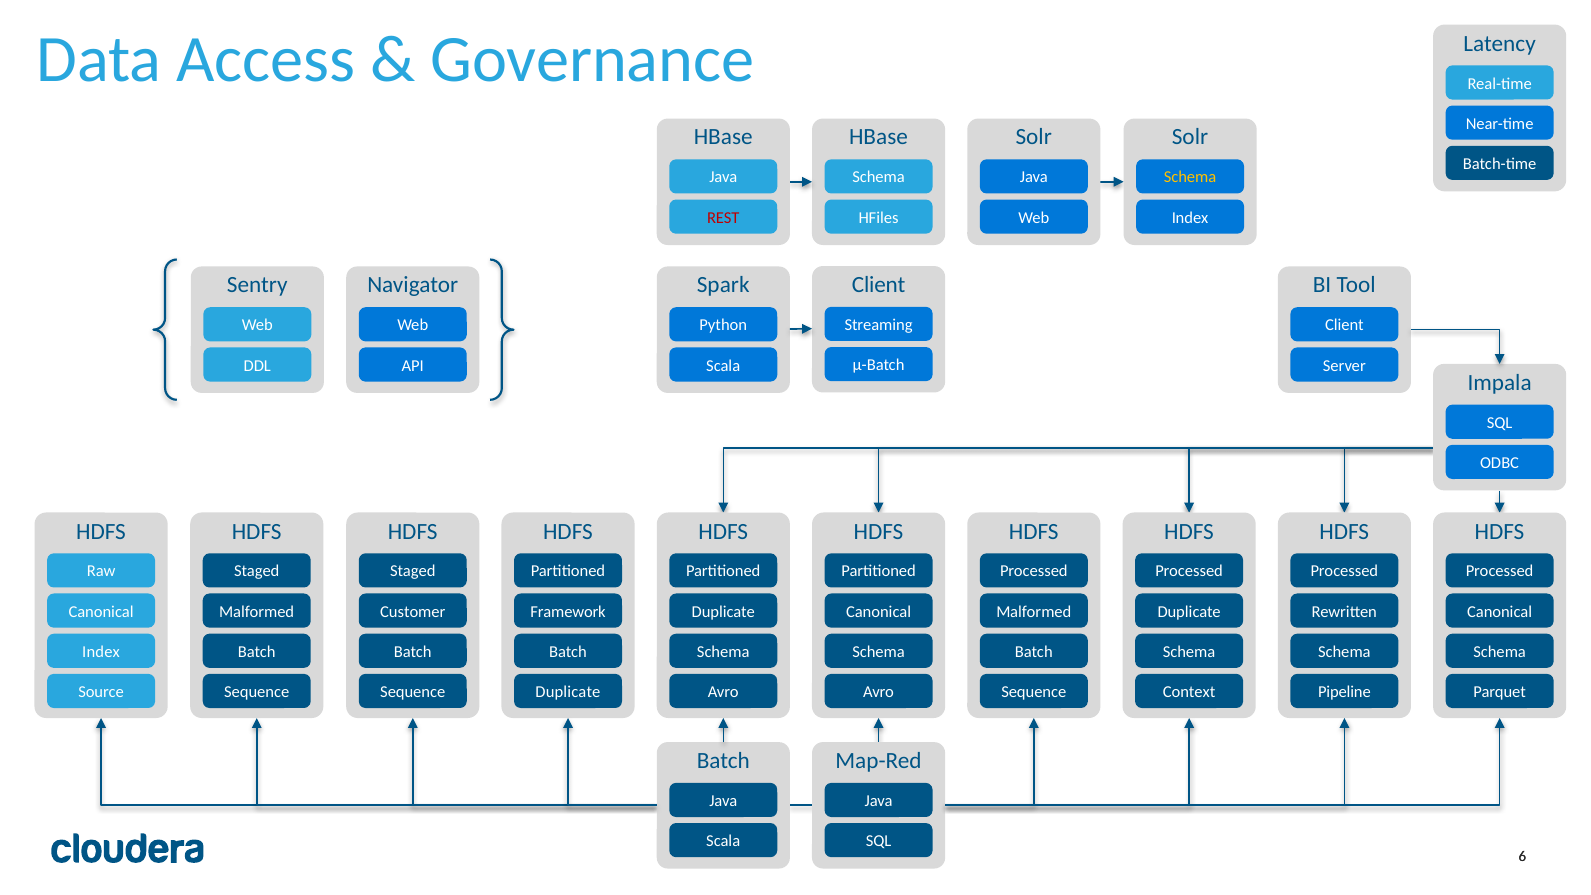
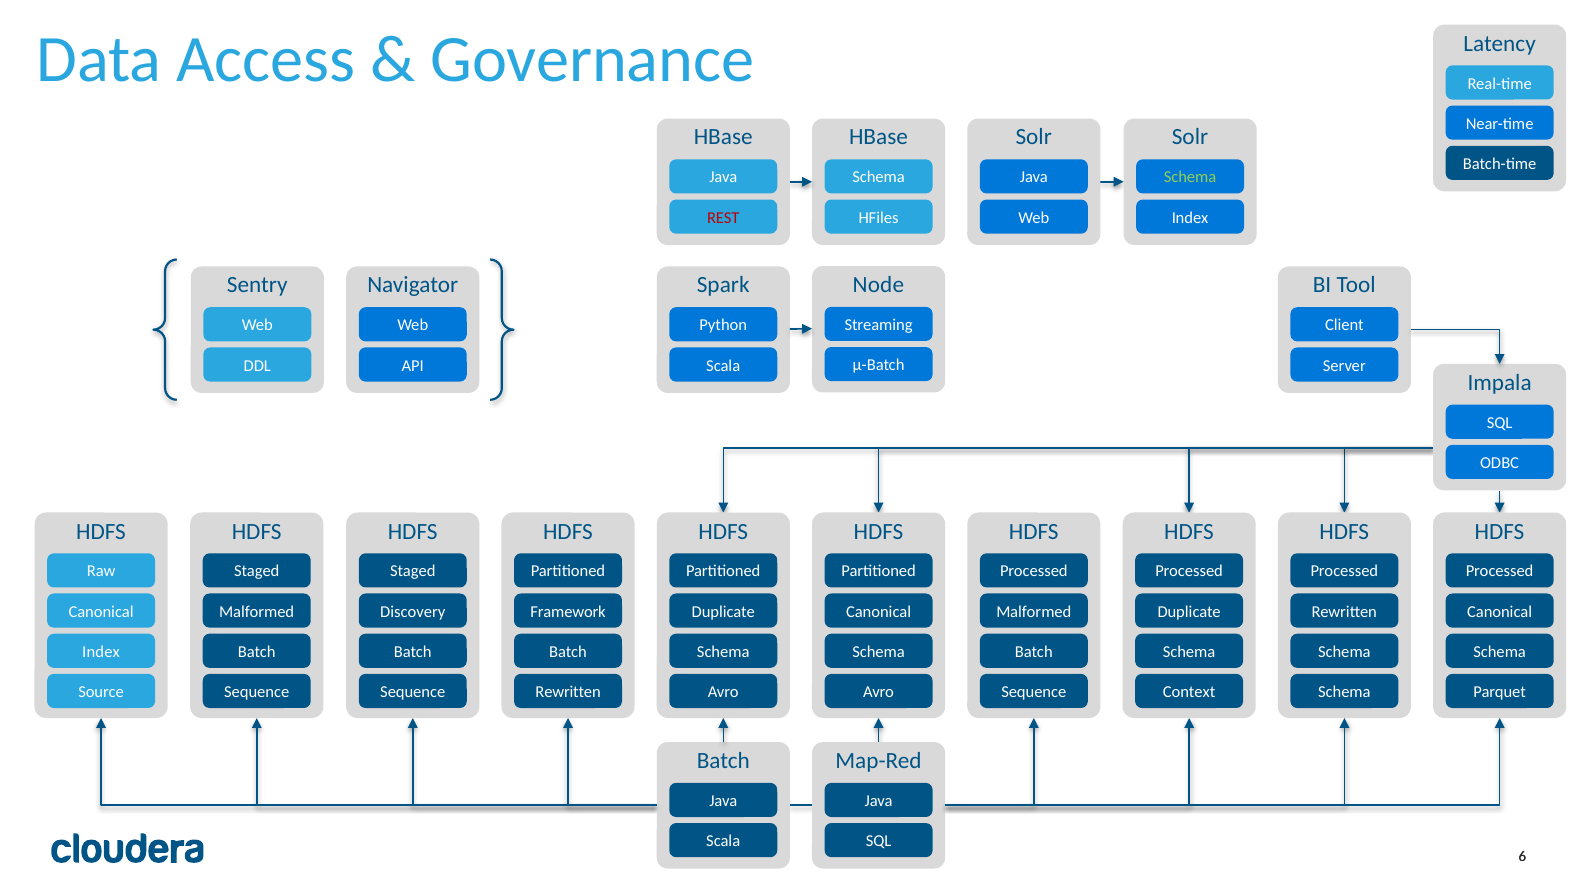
Schema colour: yellow -> light green (1190, 178)
Client: Client -> Node (878, 285)
Customer: Customer -> Discovery (413, 612)
Duplicate: Duplicate -> Rewritten (568, 692)
Pipeline: Pipeline -> Schema (1344, 692)
